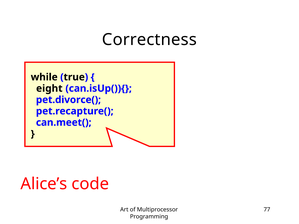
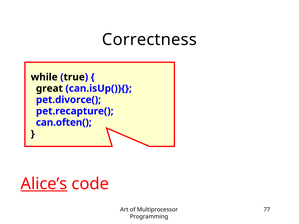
eight: eight -> great (49, 89)
can.meet(: can.meet( -> can.often( (64, 123)
Alice’s underline: none -> present (44, 184)
